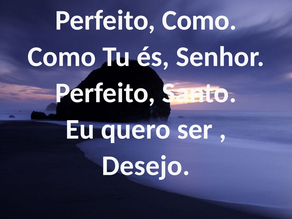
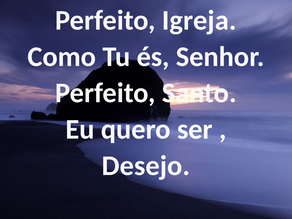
Perfeito Como: Como -> Igreja (199, 20)
